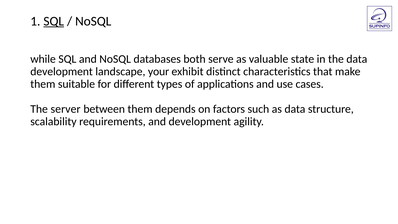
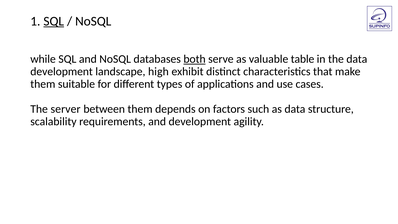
both underline: none -> present (195, 59)
state: state -> table (303, 59)
your: your -> high (158, 72)
